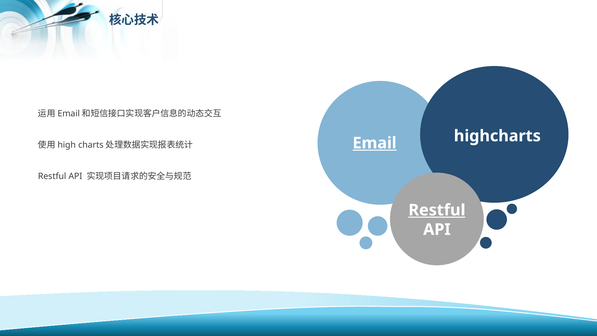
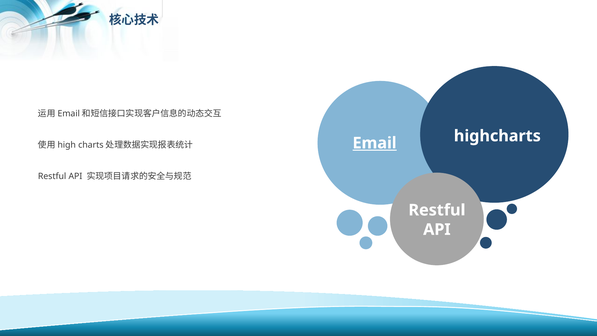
Restful underline: present -> none (437, 210)
